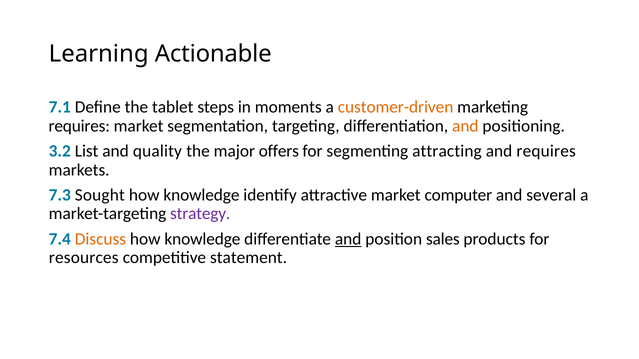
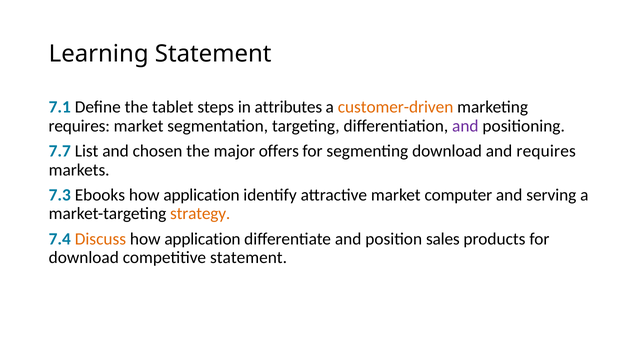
Learning Actionable: Actionable -> Statement (213, 54)
moments: moments -> attributes (288, 107)
and colour: orange -> purple (465, 126)
3.2: 3.2 -> 7.7 (60, 151)
quality: quality -> chosen (158, 151)
segmenting attracting: attracting -> download (447, 151)
Sought: Sought -> Ebooks (100, 195)
knowledge: knowledge -> application (202, 195)
several: several -> serving (551, 195)
strategy colour: purple -> orange (200, 214)
knowledge: knowledge -> application (202, 239)
and underline: present -> none (348, 239)
resources: resources -> download (84, 258)
